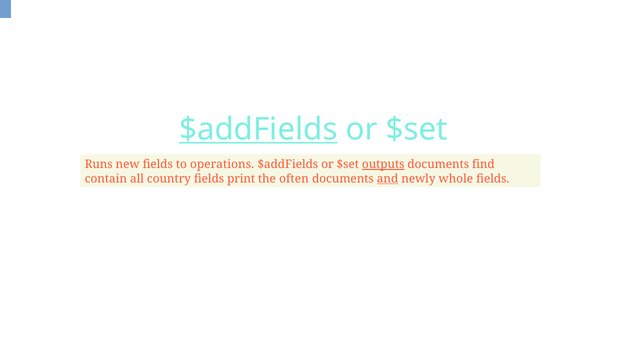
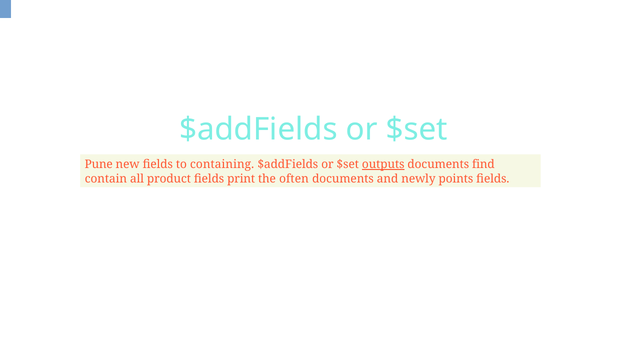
$addFields underline: present -> none (258, 129)
Runs: Runs -> Pune (99, 164)
operations: operations -> containing (222, 164)
country: country -> product (169, 178)
and underline: present -> none (388, 178)
whole: whole -> points (456, 178)
